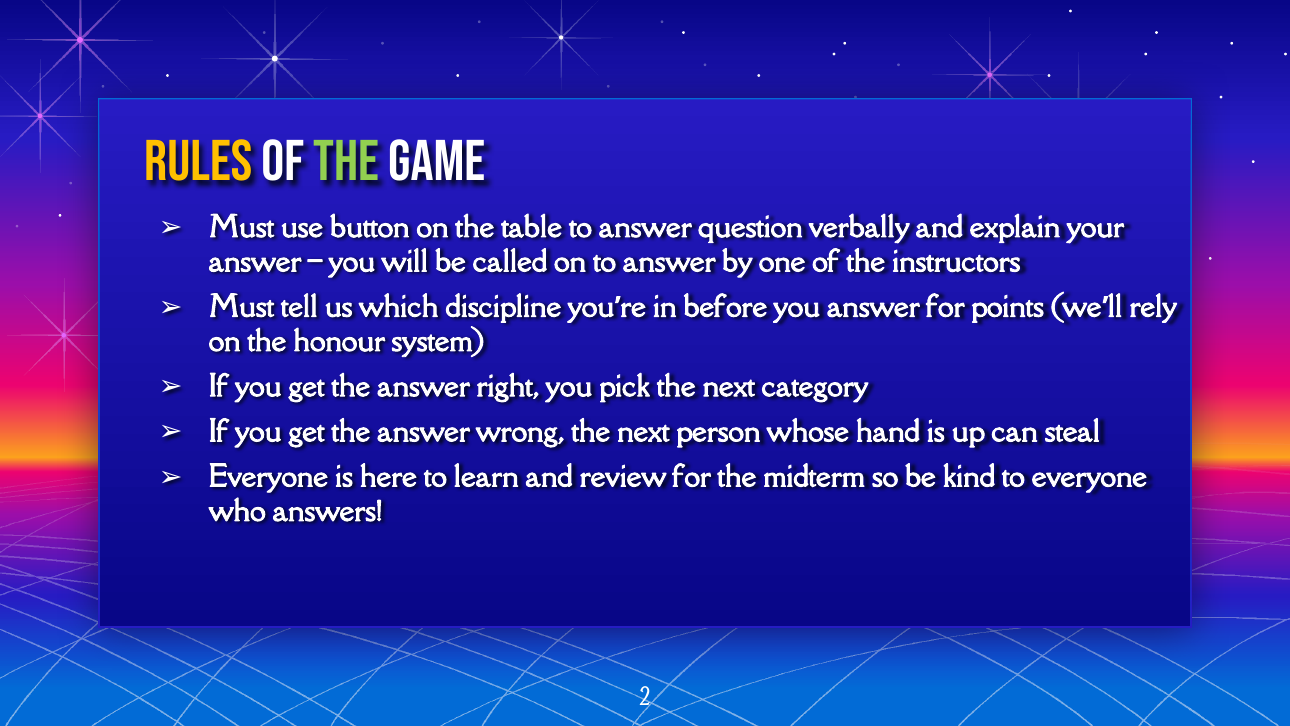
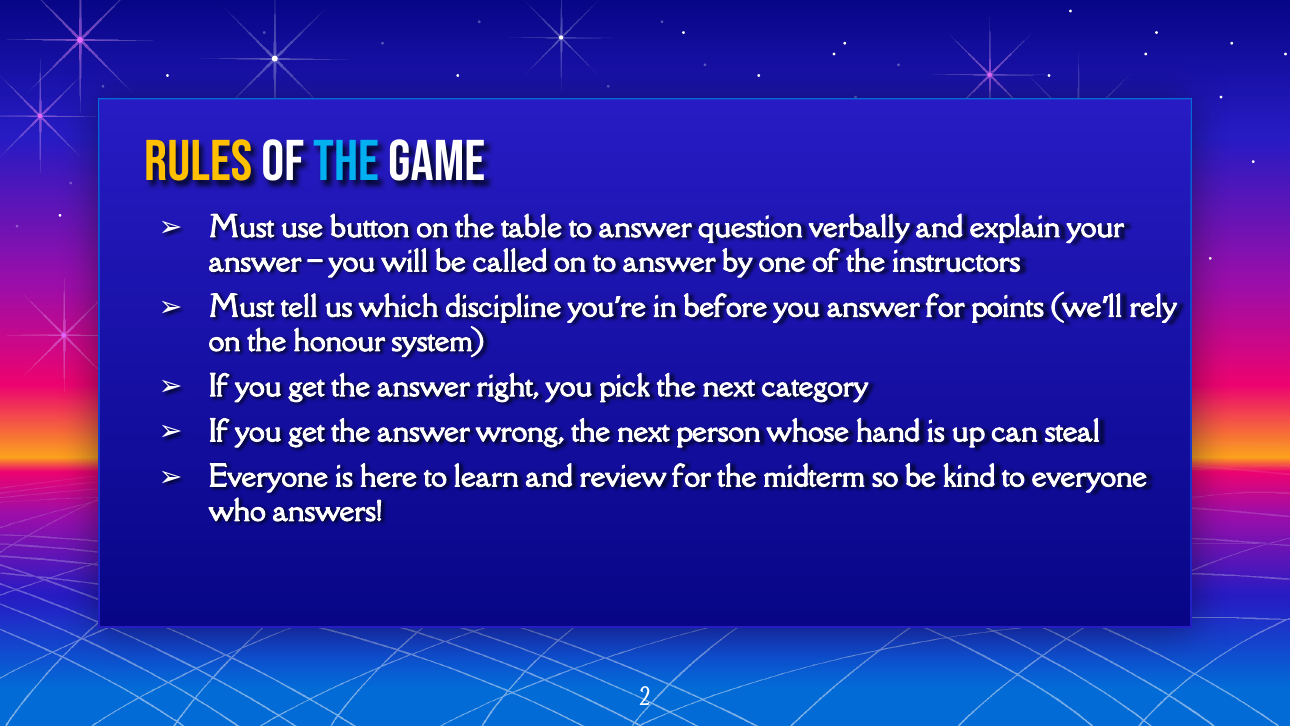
the colour: light green -> light blue (346, 161)
